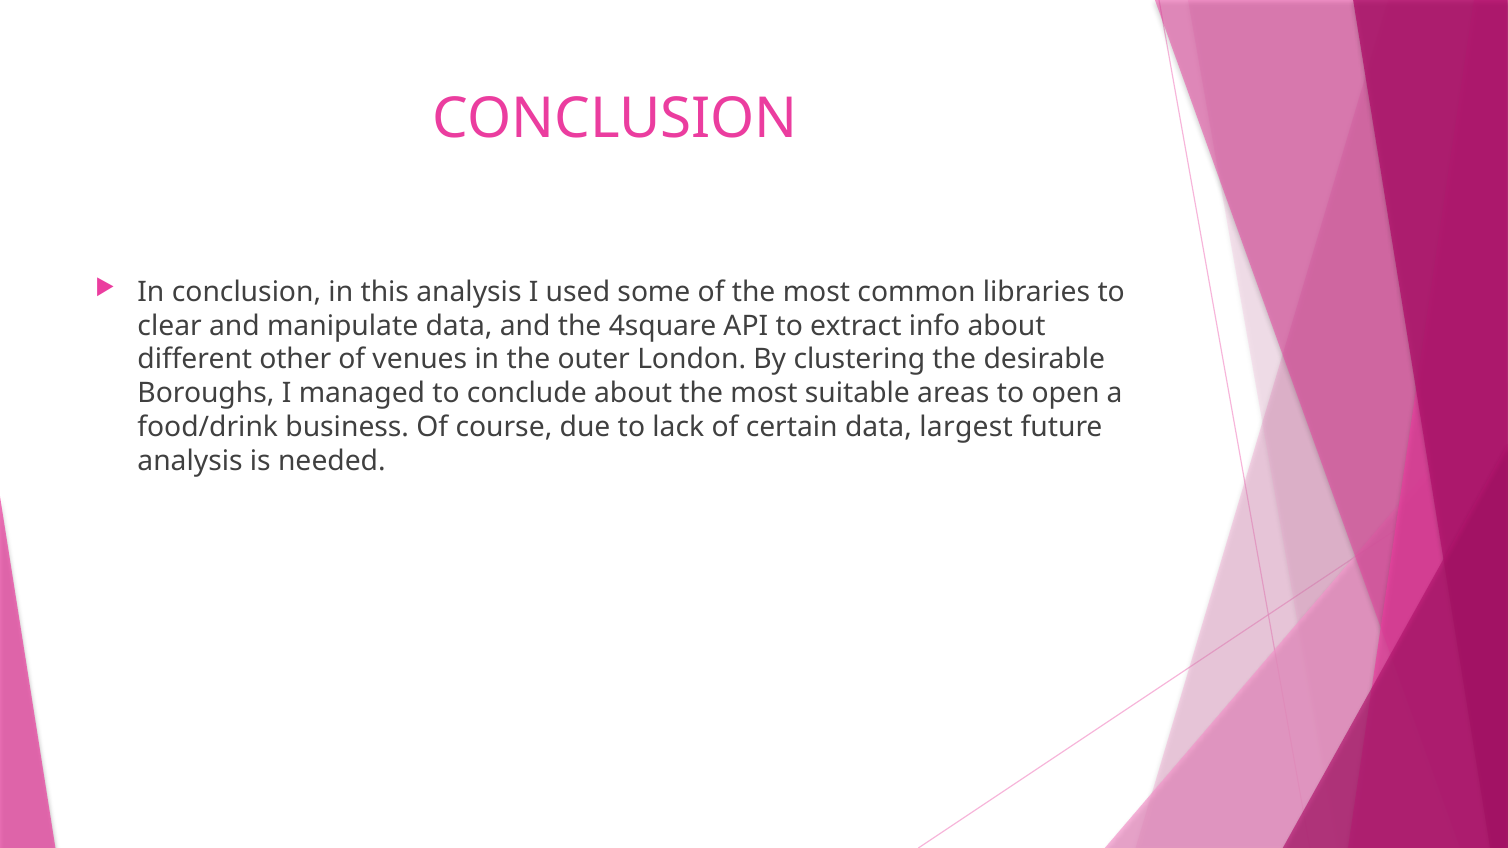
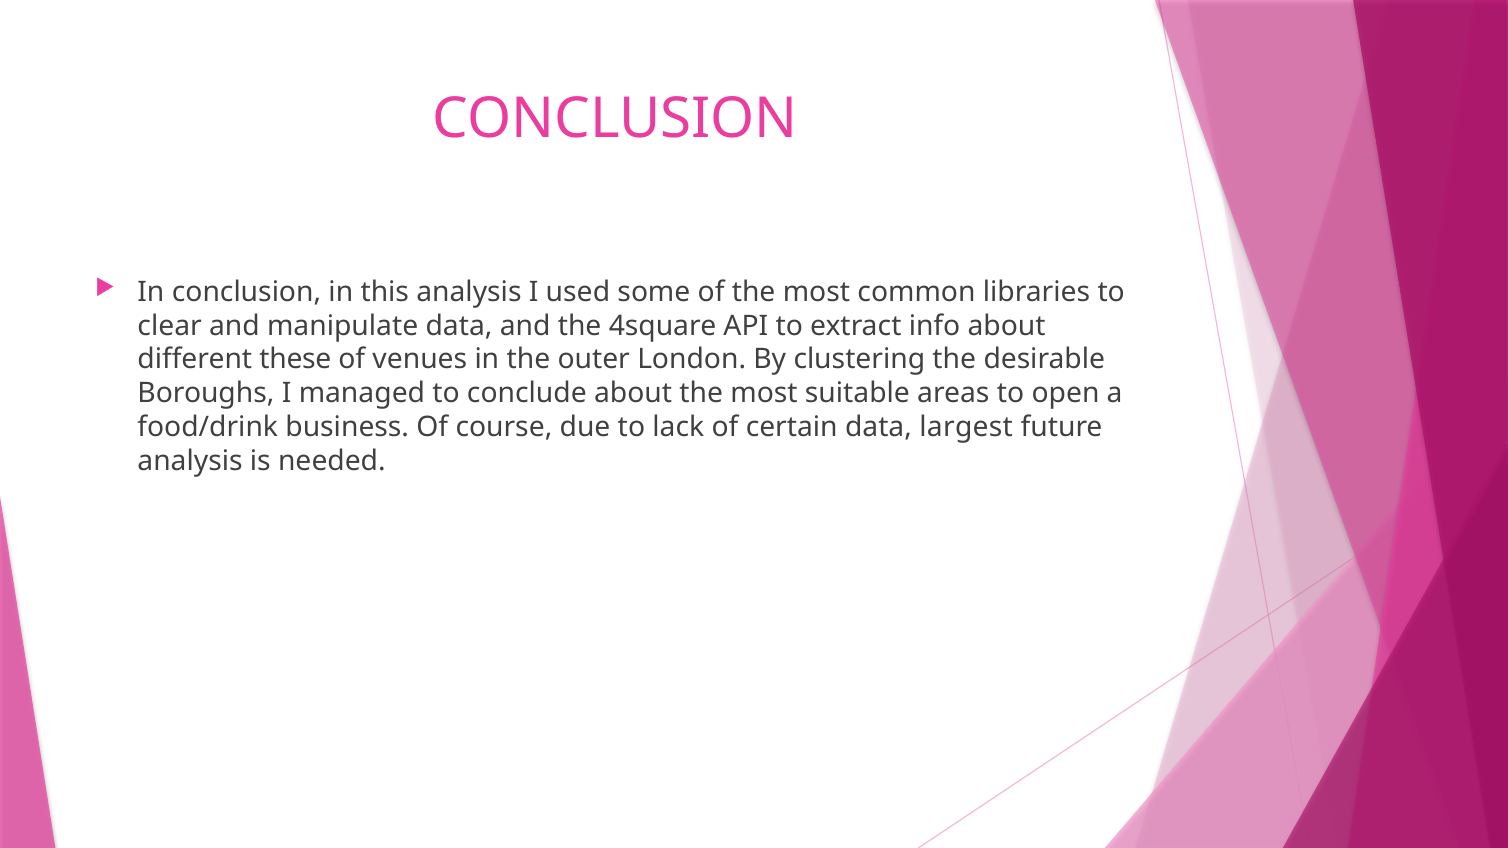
other: other -> these (295, 360)
